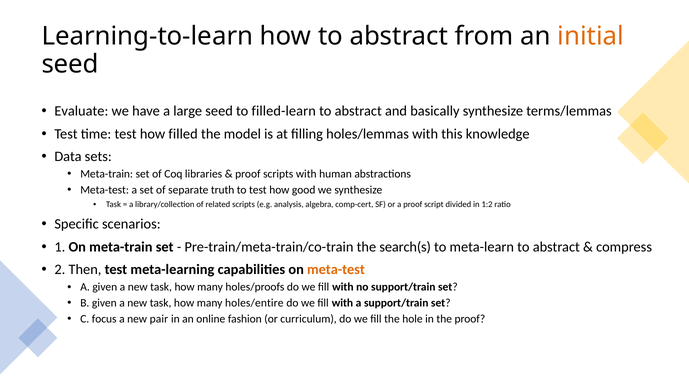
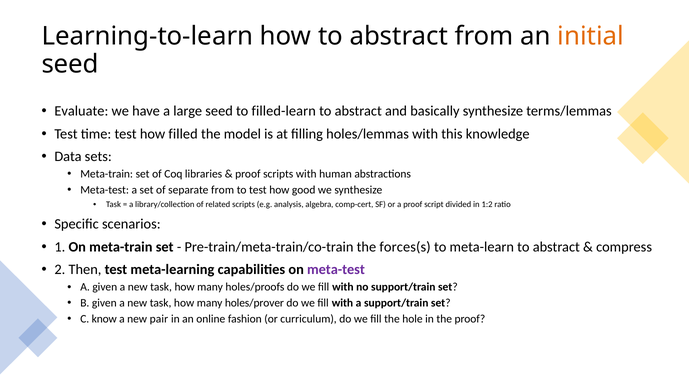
separate truth: truth -> from (223, 190)
search(s: search(s -> forces(s (405, 247)
meta-test colour: orange -> purple (336, 269)
holes/entire: holes/entire -> holes/prover (254, 303)
focus: focus -> know (104, 319)
